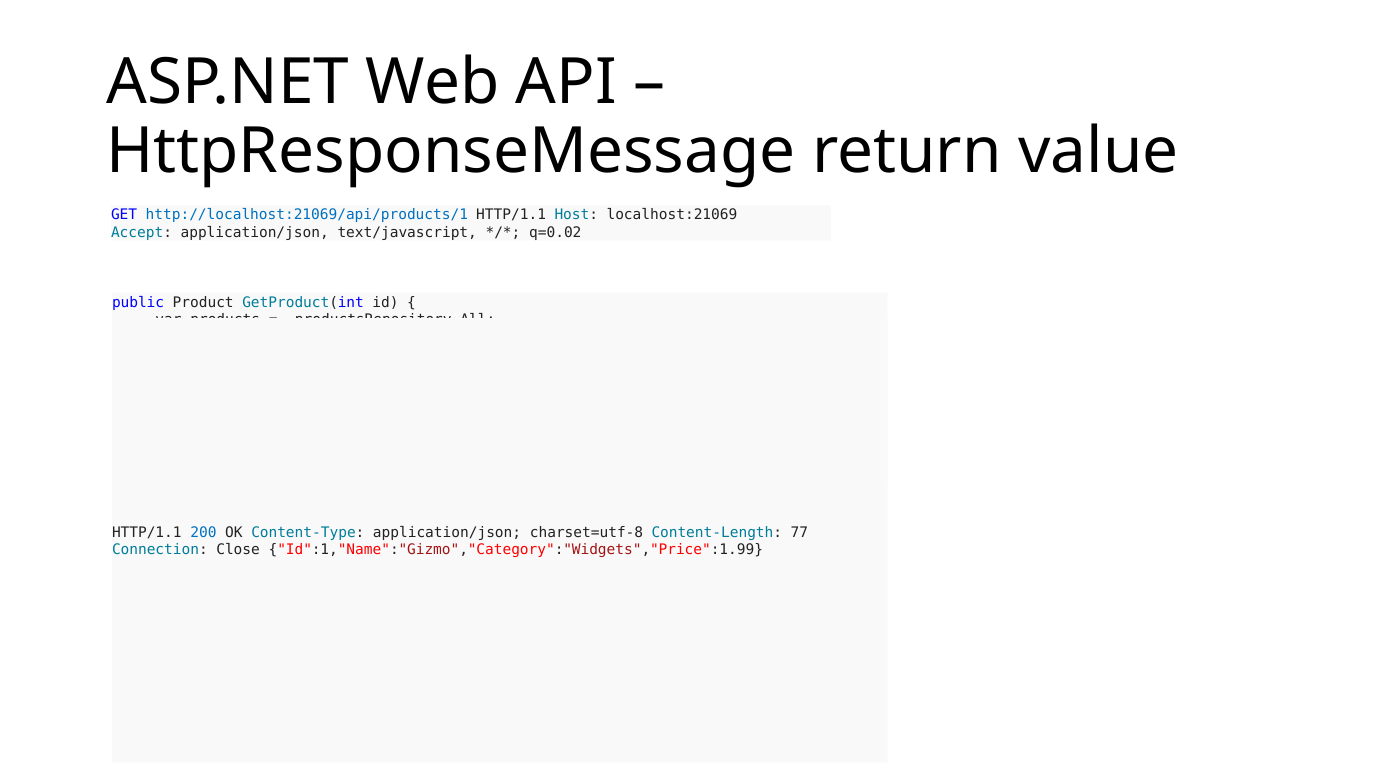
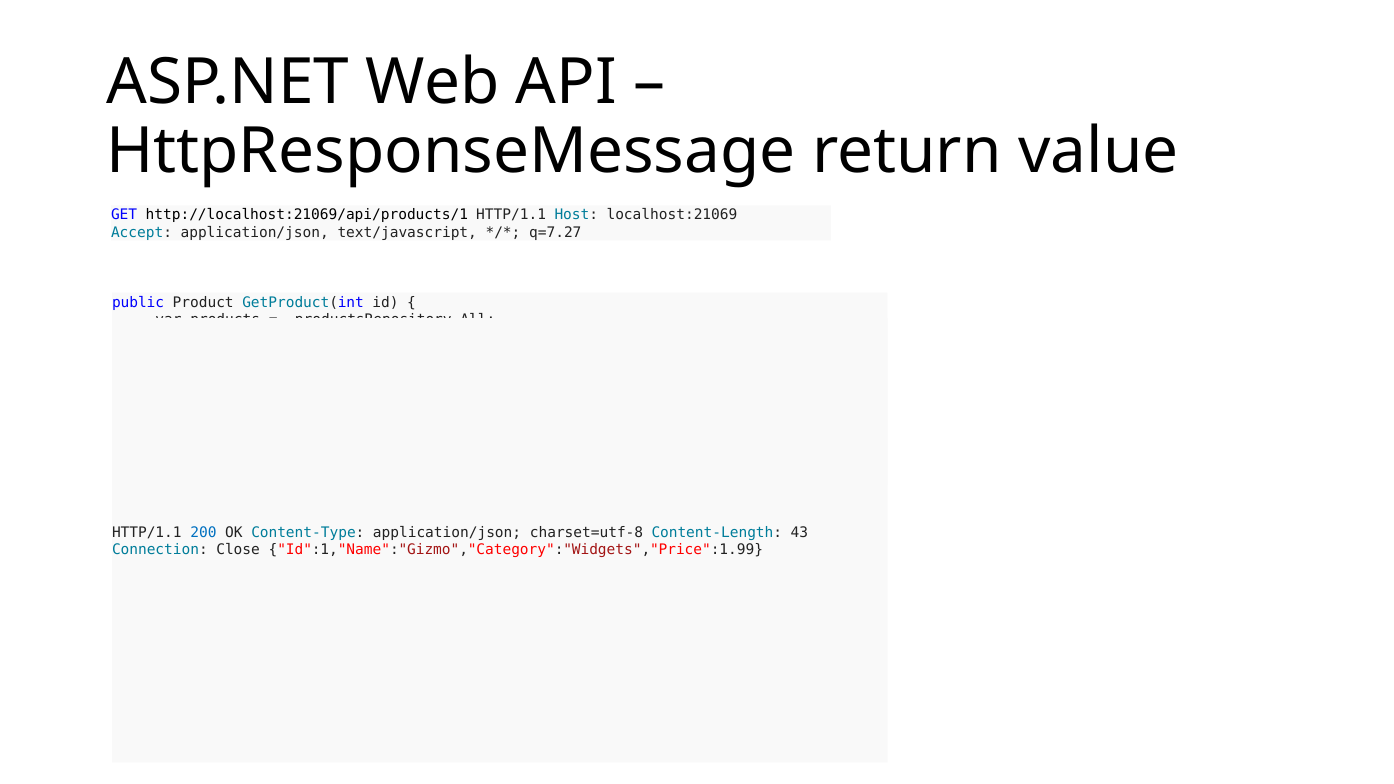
http://localhost:21069/api/products/1 colour: blue -> black (307, 215)
q=0.02: q=0.02 -> q=7.27 (555, 233)
77: 77 -> 43 (799, 533)
